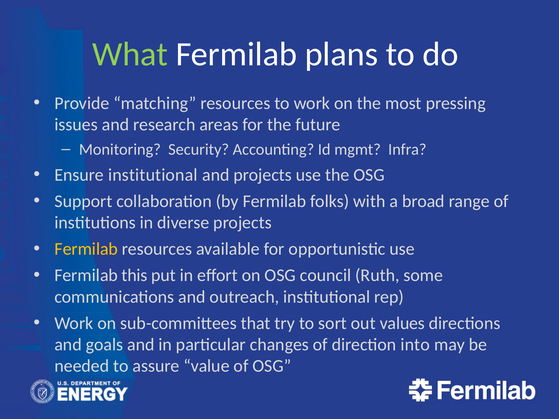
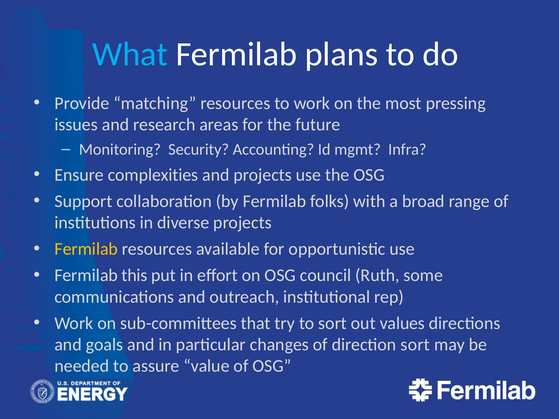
What colour: light green -> light blue (130, 54)
Ensure institutional: institutional -> complexities (153, 175)
direction into: into -> sort (415, 345)
